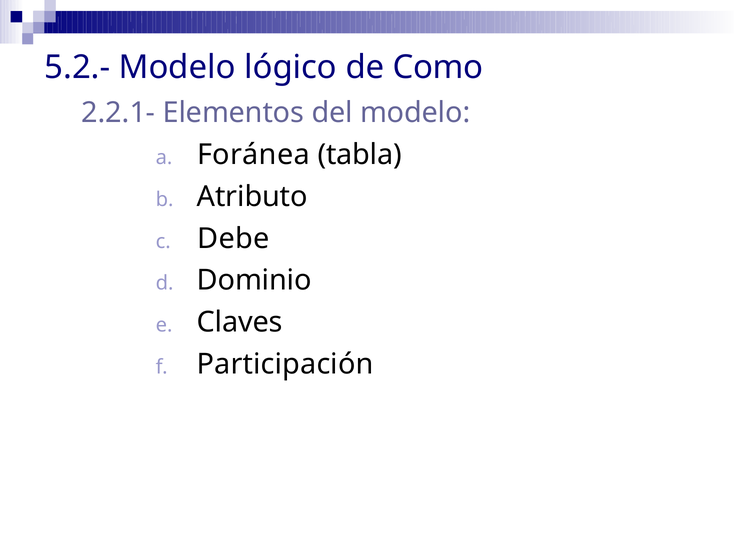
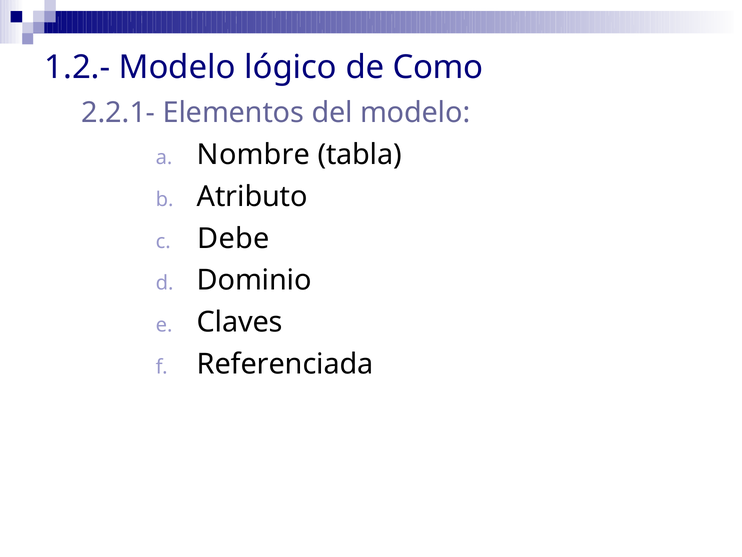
5.2.-: 5.2.- -> 1.2.- (77, 67)
Foránea: Foránea -> Nombre (254, 155)
Participación: Participación -> Referenciada (285, 364)
